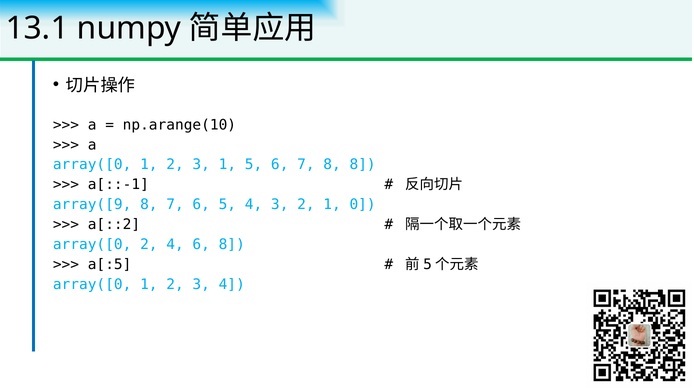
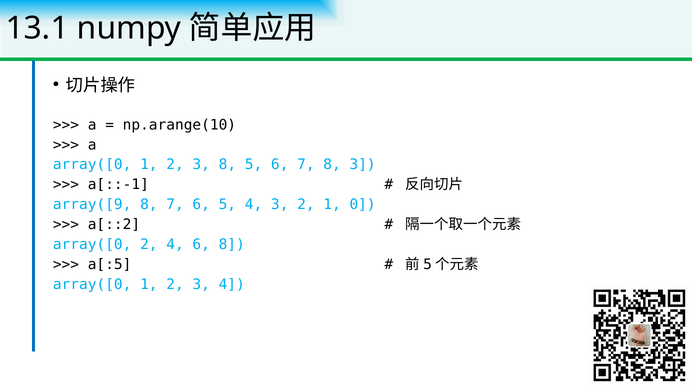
3 1: 1 -> 8 (227, 165)
8 8: 8 -> 3 (363, 165)
